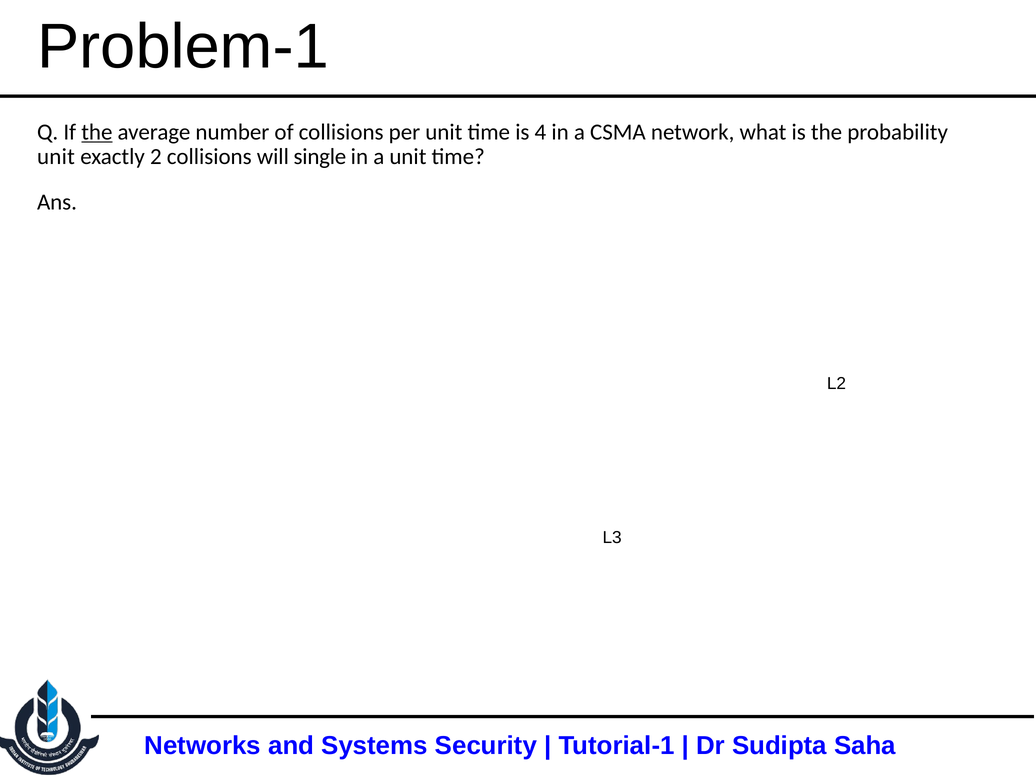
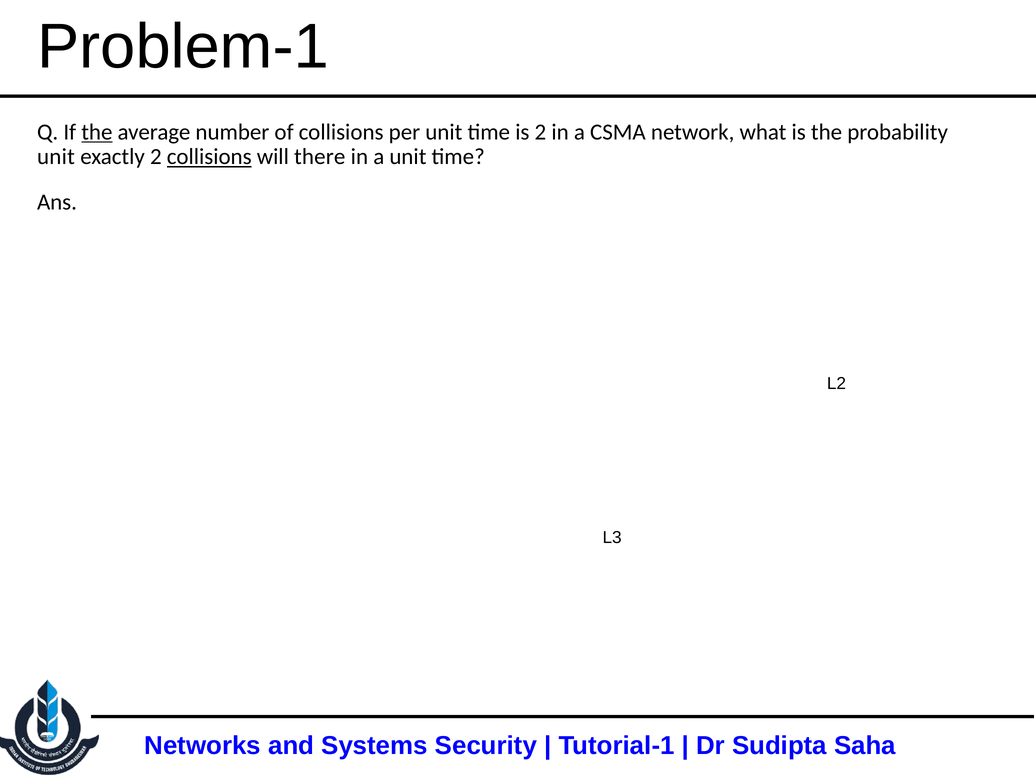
is 4: 4 -> 2 (540, 132)
collisions underline: none -> present (209, 157)
single: single -> there (320, 157)
